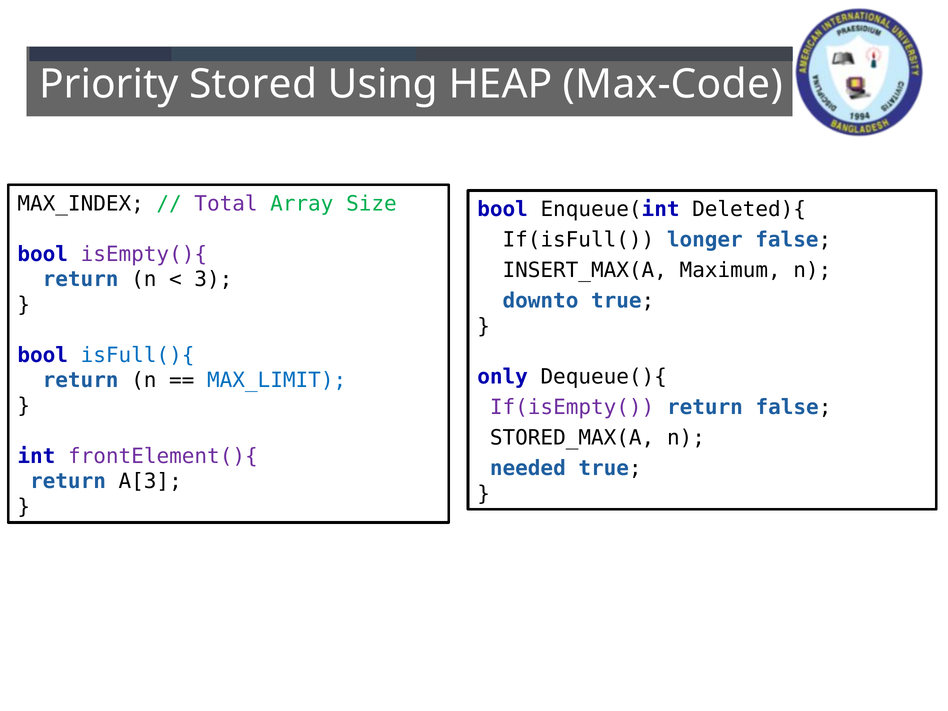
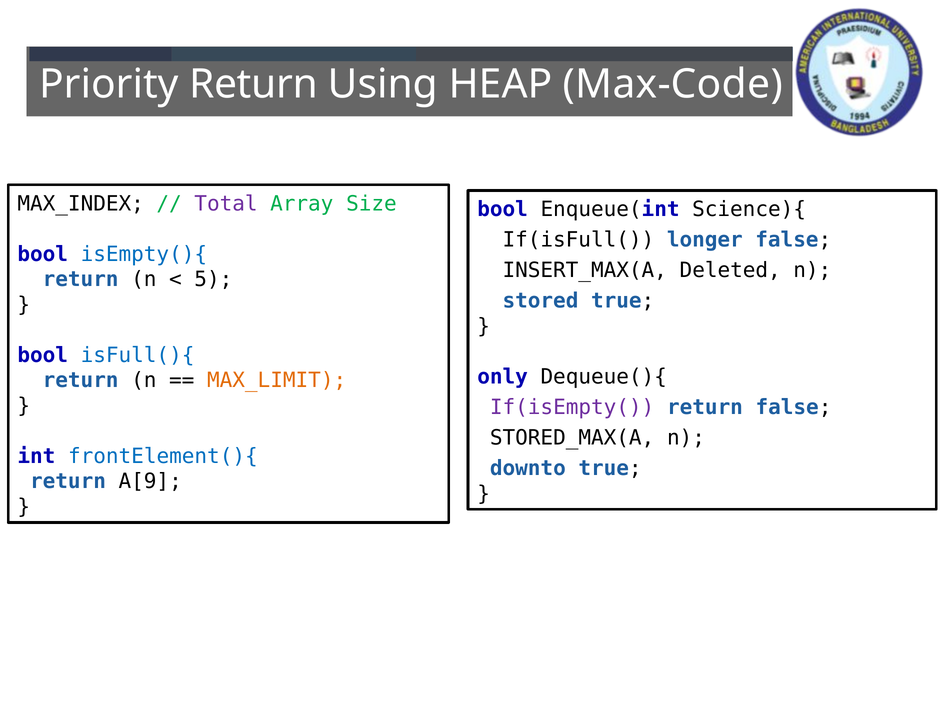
Priority Stored: Stored -> Return (254, 84)
Deleted){: Deleted){ -> Science){ (749, 209)
isEmpty(){ colour: purple -> blue (144, 254)
Maximum: Maximum -> Deleted (730, 270)
3: 3 -> 5 (213, 279)
downto: downto -> stored (540, 301)
MAX_LIMIT colour: blue -> orange (277, 380)
frontElement(){ colour: purple -> blue (163, 456)
needed: needed -> downto (528, 468)
A[3: A[3 -> A[9 (150, 481)
